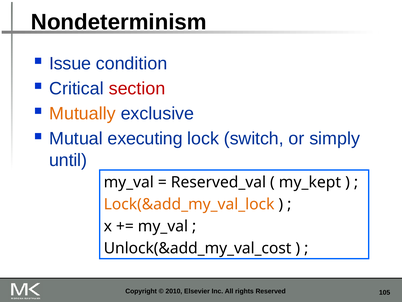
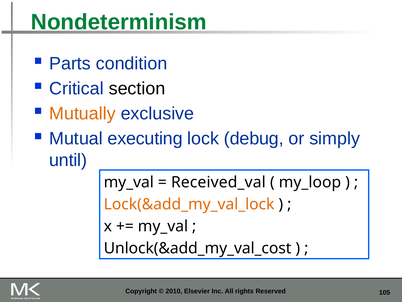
Nondeterminism colour: black -> green (119, 22)
Issue: Issue -> Parts (70, 63)
section colour: red -> black (137, 88)
switch: switch -> debug (254, 139)
Reserved_val: Reserved_val -> Received_val (218, 182)
my_kept: my_kept -> my_loop (310, 182)
